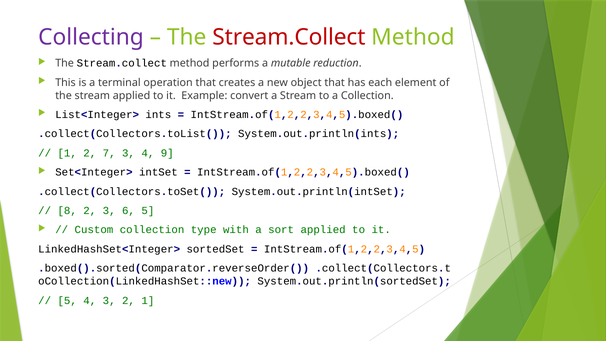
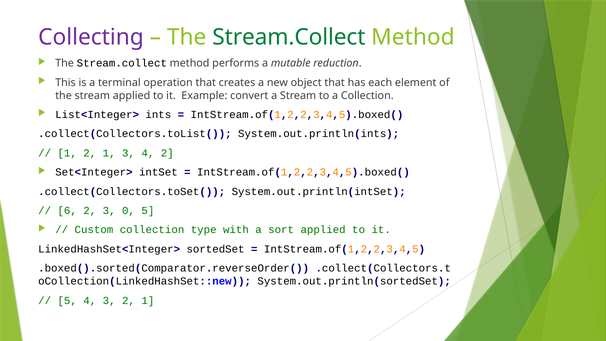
Stream.Collect colour: red -> green (289, 37)
1 2 7: 7 -> 1 (109, 153)
4 9: 9 -> 2 (167, 153)
8: 8 -> 6 (67, 211)
6: 6 -> 0 (128, 211)
